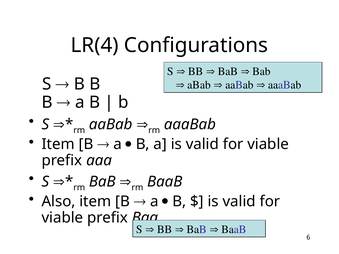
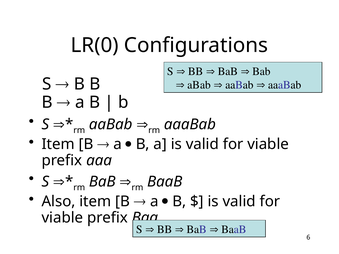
LR(4: LR(4 -> LR(0 (95, 45)
